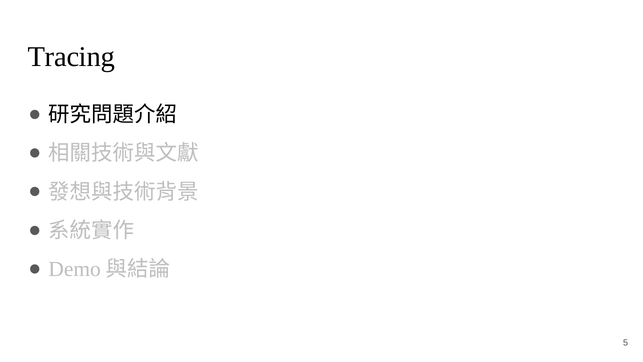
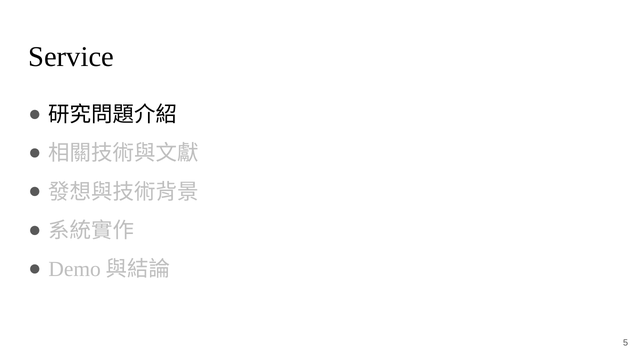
Tracing: Tracing -> Service (71, 57)
